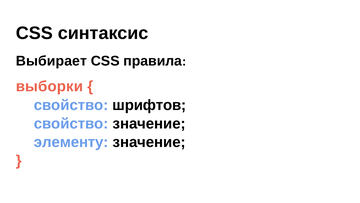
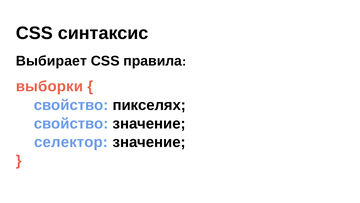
шрифтов: шрифтов -> пикселях (149, 105)
элементу: элементу -> селектор (71, 142)
